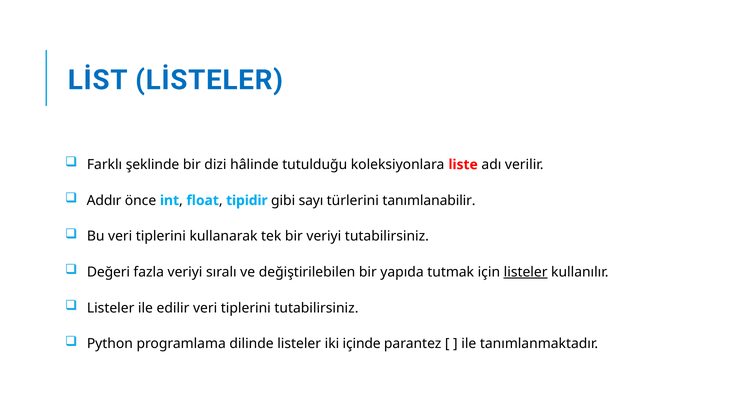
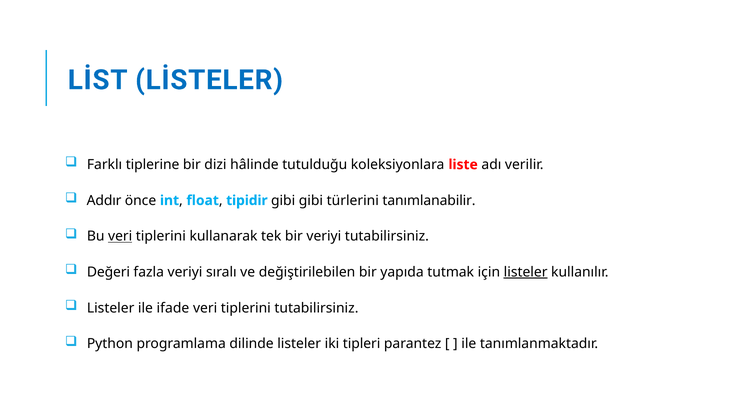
şeklinde: şeklinde -> tiplerine (153, 165)
gibi sayı: sayı -> gibi (311, 200)
veri underline: none -> present (120, 236)
edilir: edilir -> ifade (173, 308)
içinde: içinde -> tipleri (362, 344)
